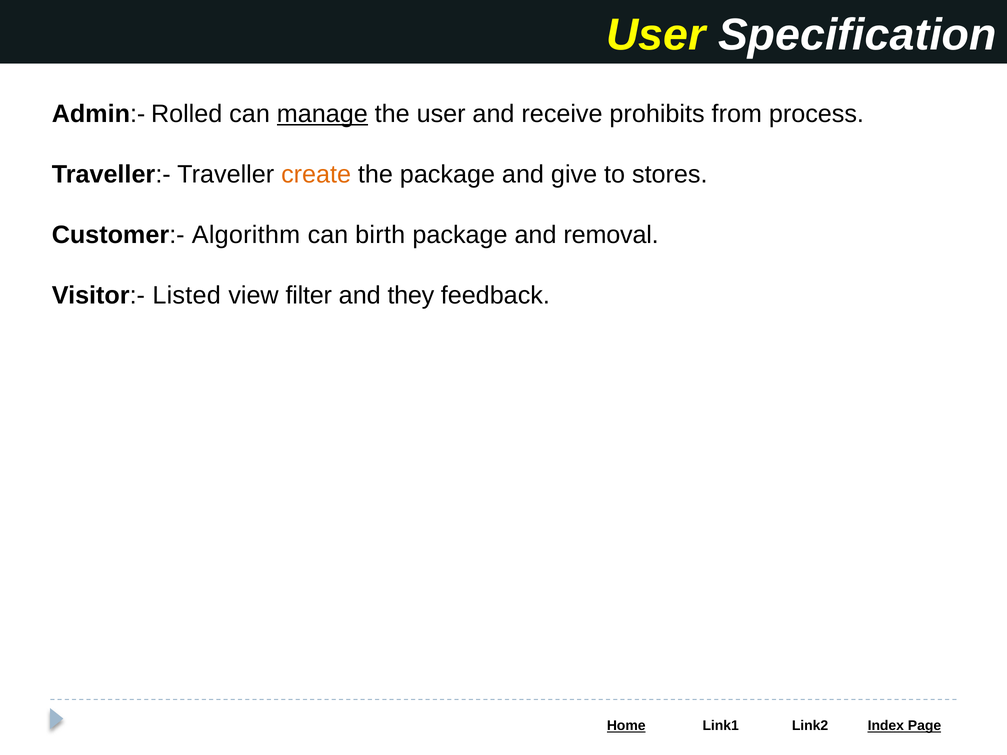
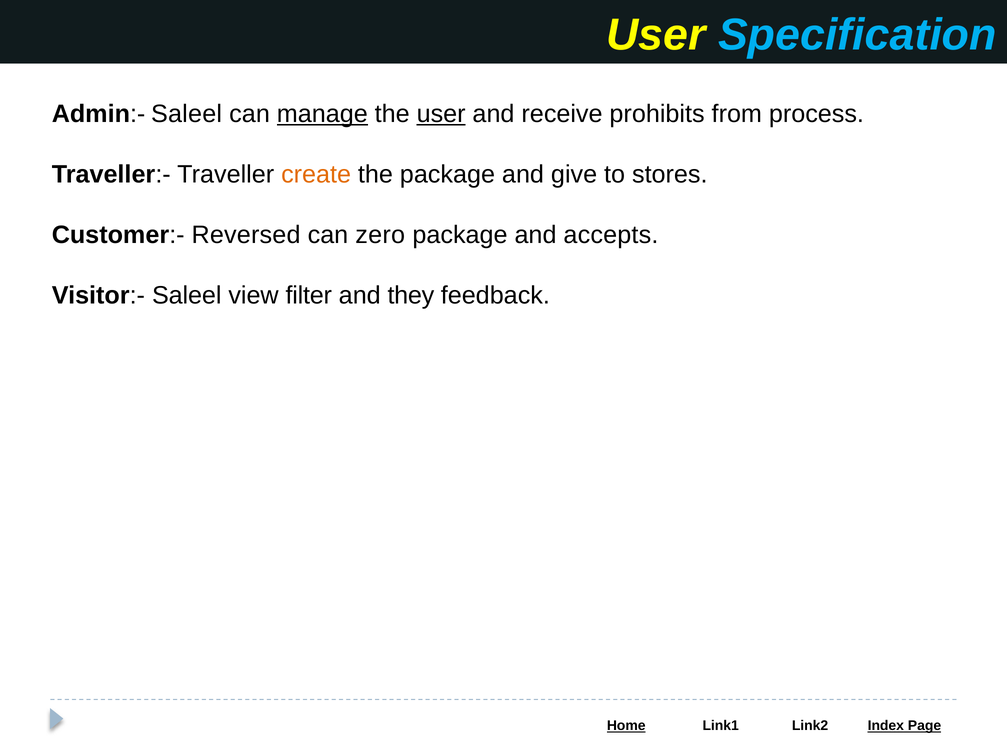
Specification colour: white -> light blue (857, 35)
Admin:- Rolled: Rolled -> Saleel (187, 114)
user underline: none -> present (441, 114)
Algorithm: Algorithm -> Reversed (246, 235)
birth: birth -> zero (380, 235)
removal: removal -> accepts (611, 235)
Visitor:- Listed: Listed -> Saleel (187, 295)
